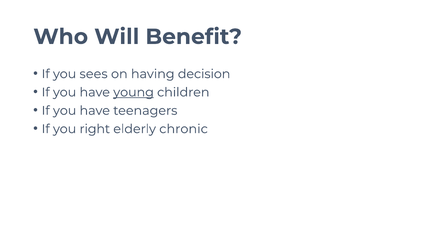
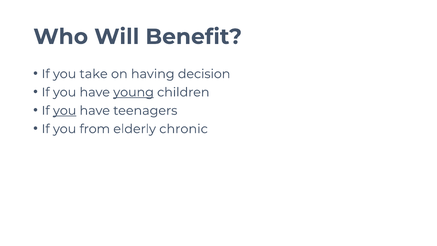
sees: sees -> take (94, 74)
you underline: none -> present (65, 111)
right: right -> from (95, 129)
